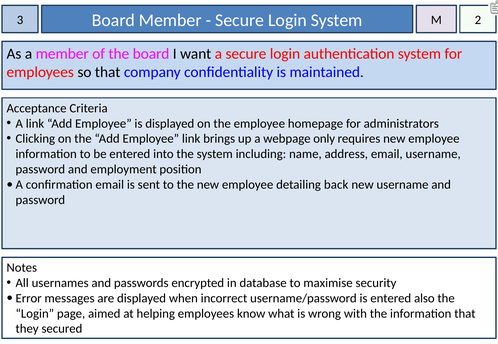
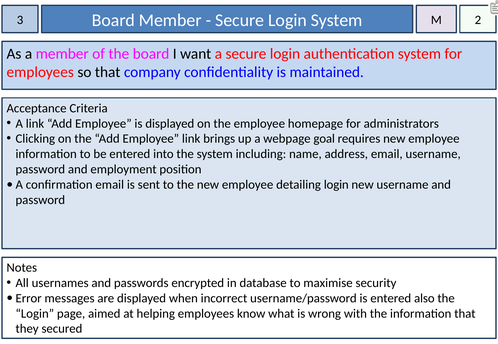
only: only -> goal (324, 139)
detailing back: back -> login (336, 185)
